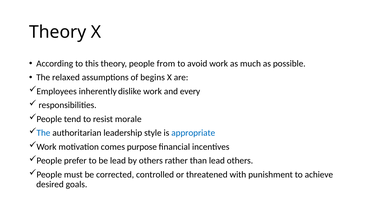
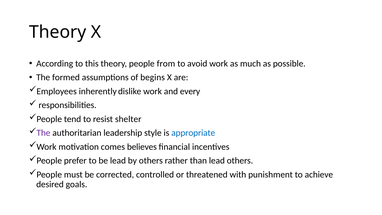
relaxed: relaxed -> formed (66, 77)
morale: morale -> shelter (128, 119)
The colour: blue -> purple (43, 133)
purpose: purpose -> believes (142, 147)
